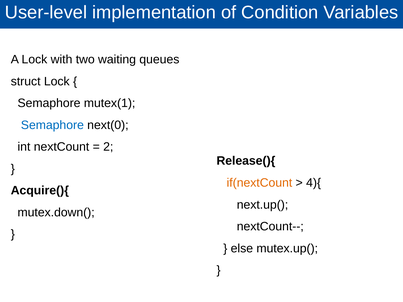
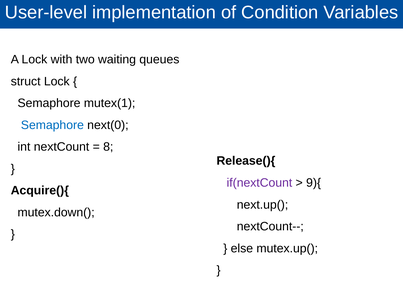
2: 2 -> 8 (108, 147)
if(nextCount colour: orange -> purple (259, 183)
4){: 4){ -> 9){ (314, 183)
